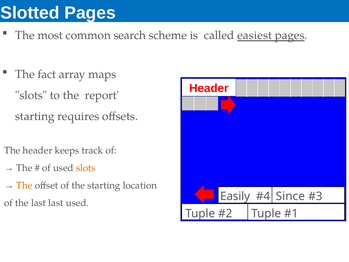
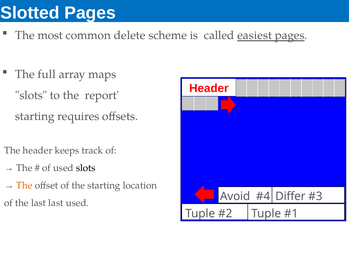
search: search -> delete (130, 35)
fact: fact -> full (47, 74)
slots colour: orange -> black (86, 168)
Easily: Easily -> Avoid (235, 196)
Since: Since -> Differ (290, 196)
